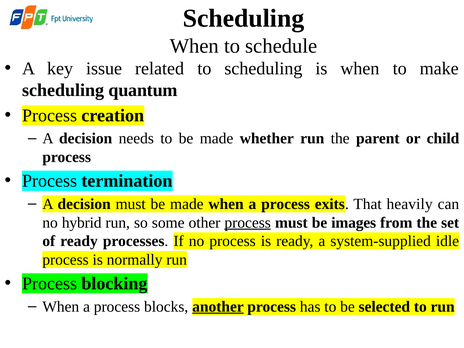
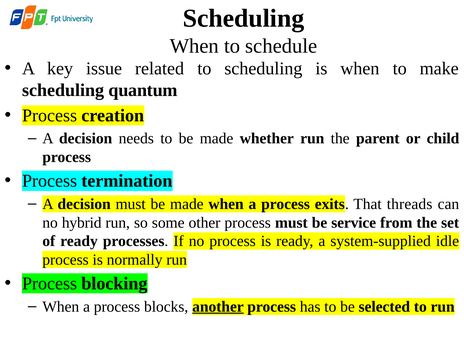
heavily: heavily -> threads (410, 204)
process underline: present -> none (248, 223)
images: images -> service (354, 223)
